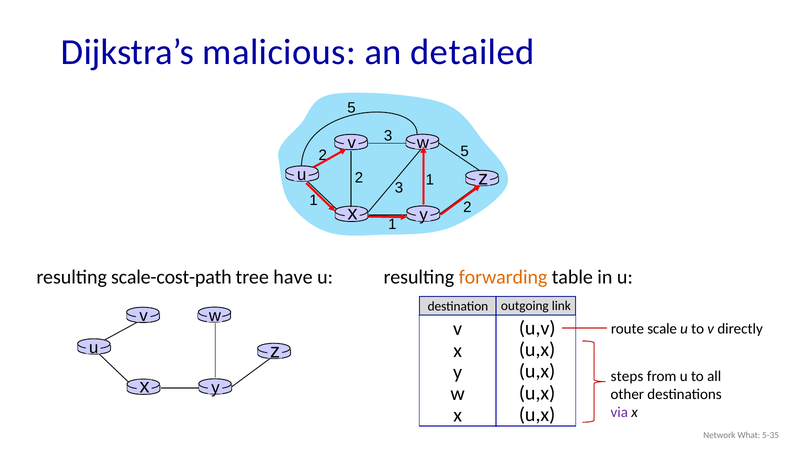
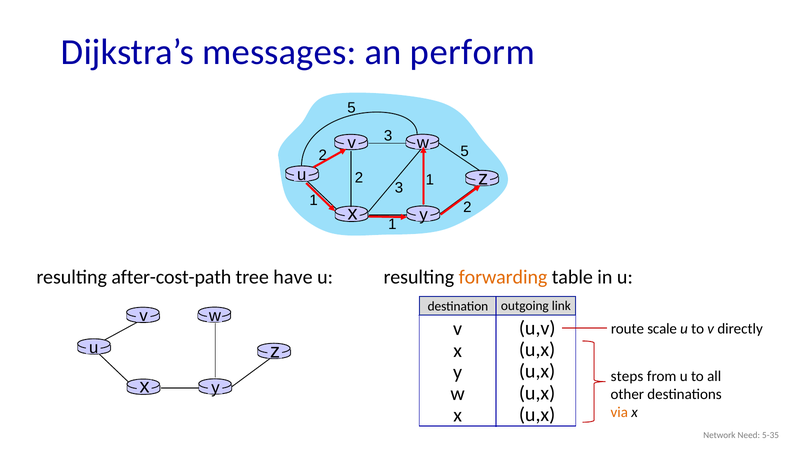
malicious: malicious -> messages (279, 52)
detailed: detailed -> perform (472, 52)
scale-cost-path: scale-cost-path -> after-cost-path (171, 277)
via colour: purple -> orange (619, 412)
What: What -> Need (749, 435)
